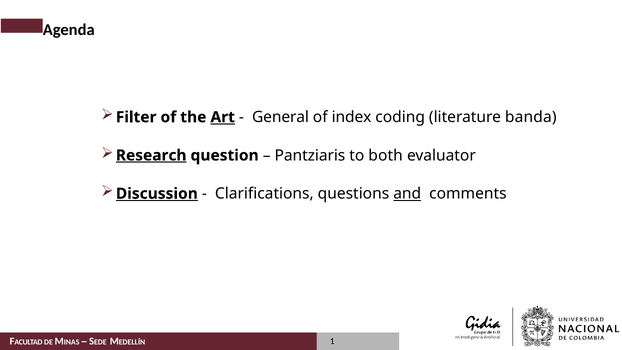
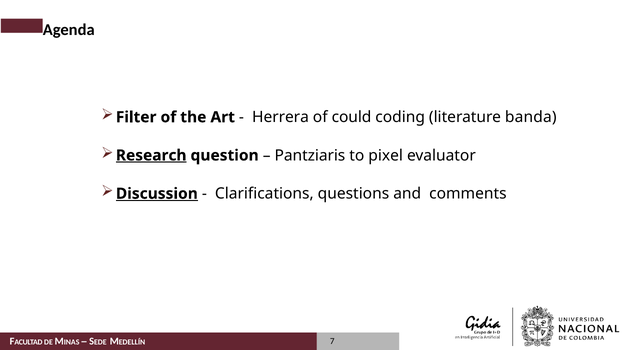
Art underline: present -> none (223, 117)
General: General -> Herrera (280, 117)
index: index -> could (352, 117)
both: both -> pixel (386, 155)
and underline: present -> none (407, 194)
1: 1 -> 7 (332, 341)
